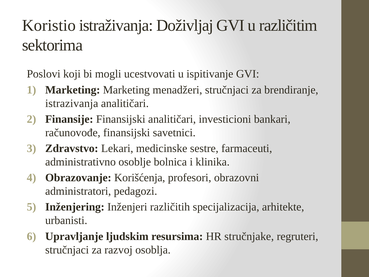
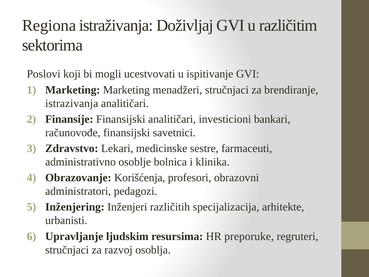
Koristio: Koristio -> Regiona (49, 25)
stručnjake: stručnjake -> preporuke (249, 236)
